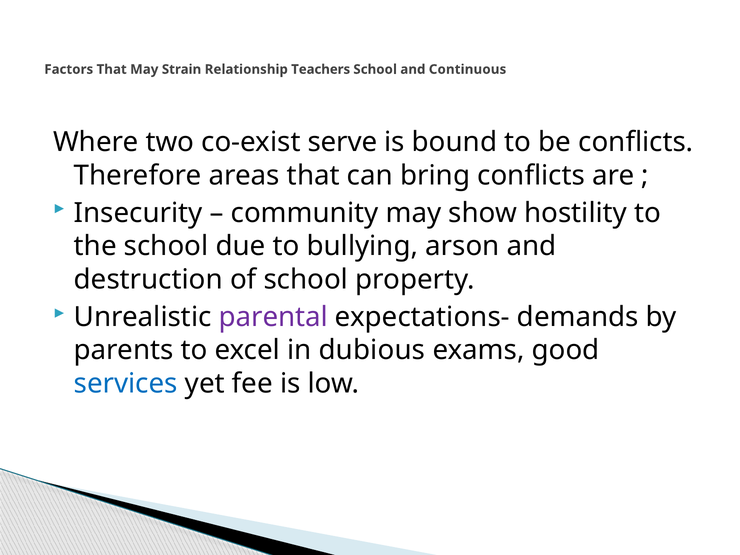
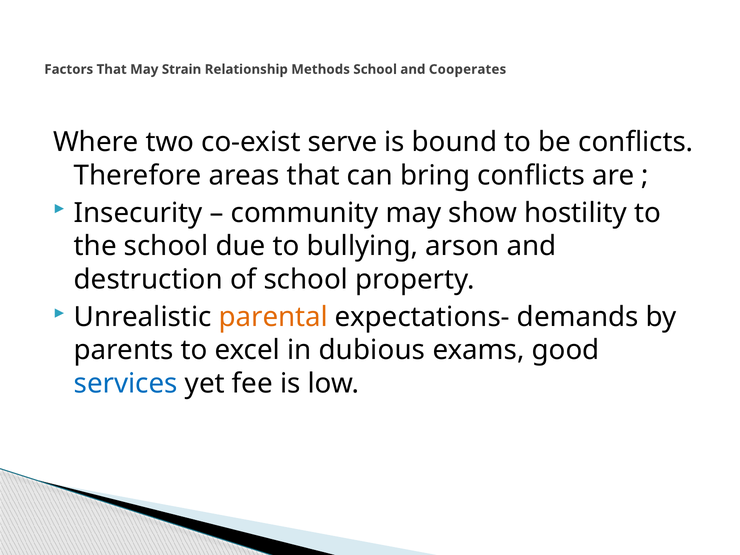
Teachers: Teachers -> Methods (321, 69)
Continuous: Continuous -> Cooperates (468, 69)
parental colour: purple -> orange (273, 317)
